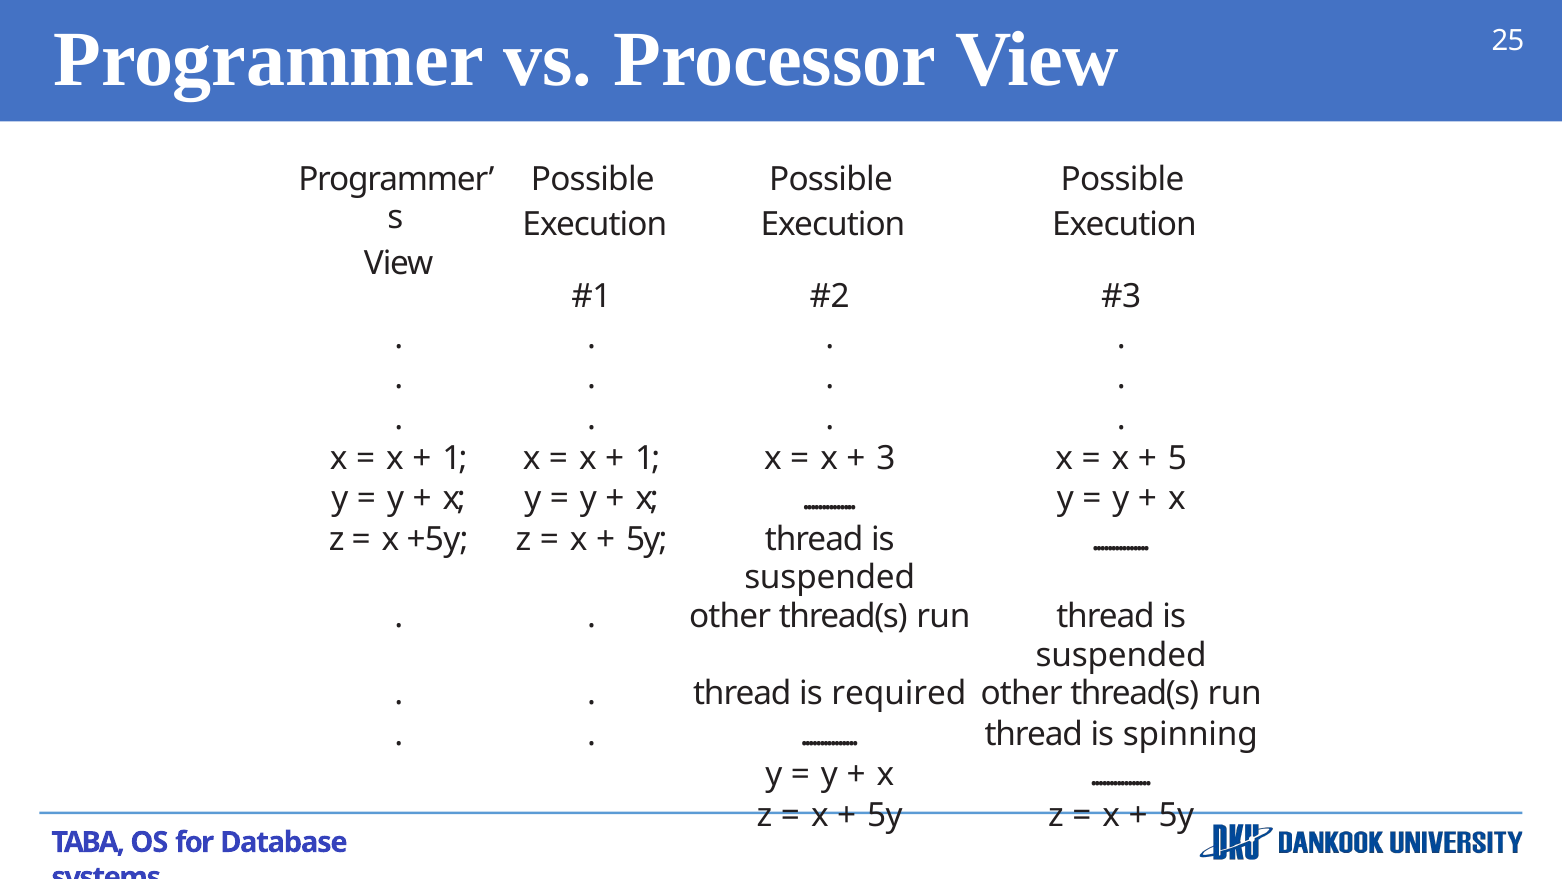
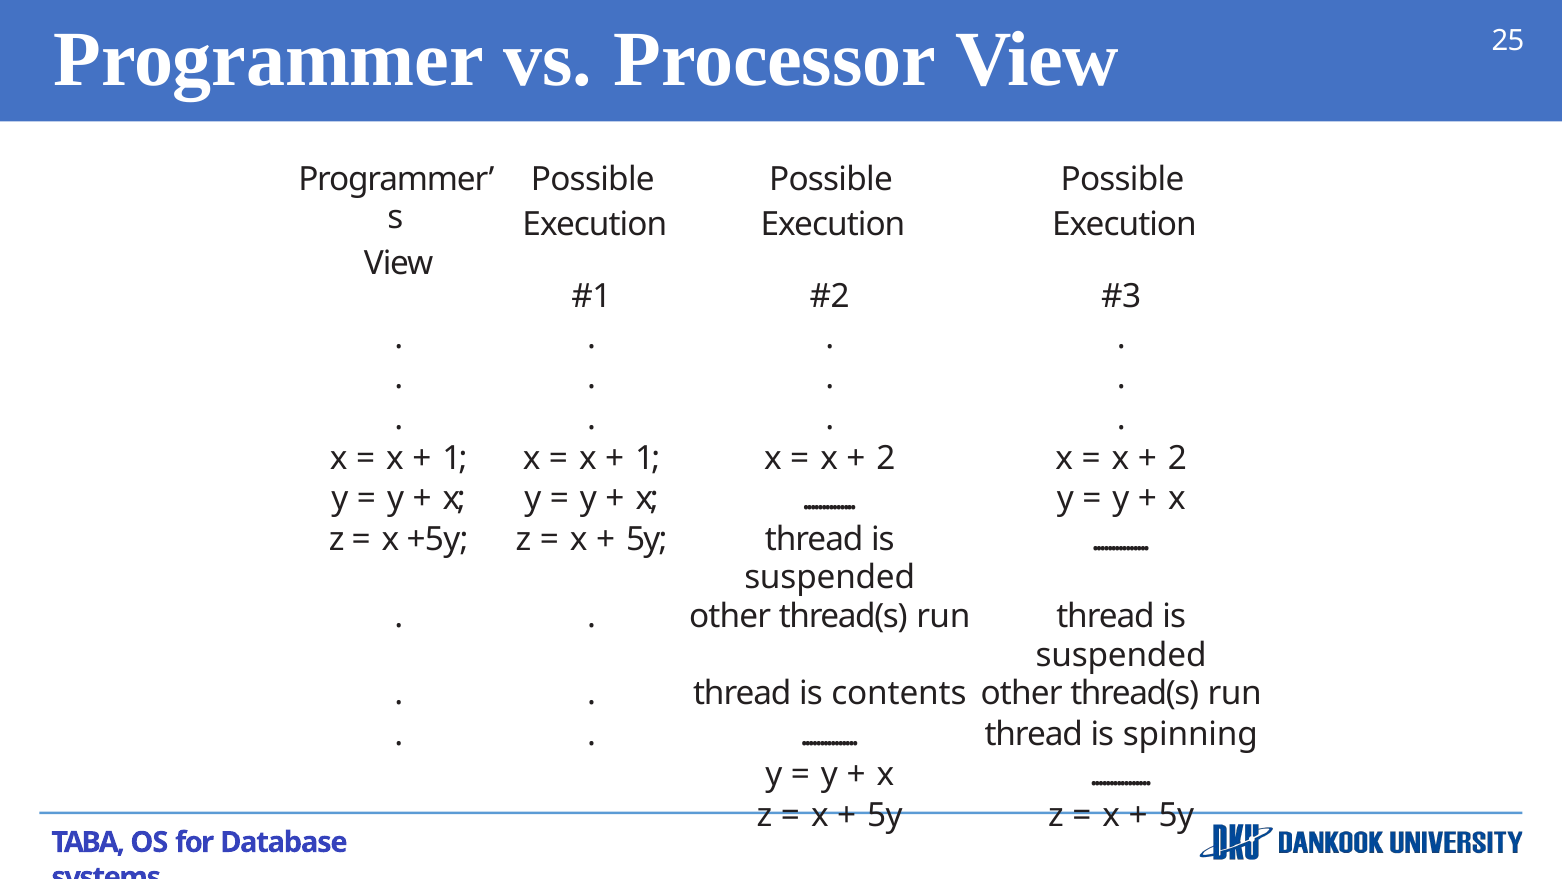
3: 3 -> 2 (886, 458)
5: 5 -> 2 (1177, 458)
required: required -> contents (899, 694)
